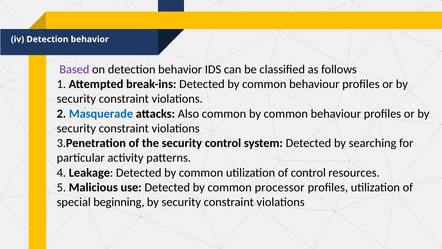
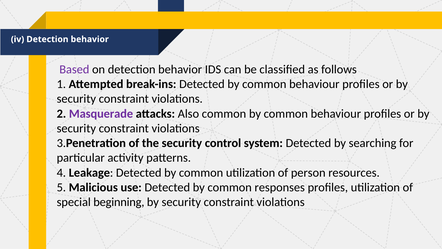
Masquerade colour: blue -> purple (101, 113)
of control: control -> person (308, 172)
processor: processor -> responses (280, 187)
